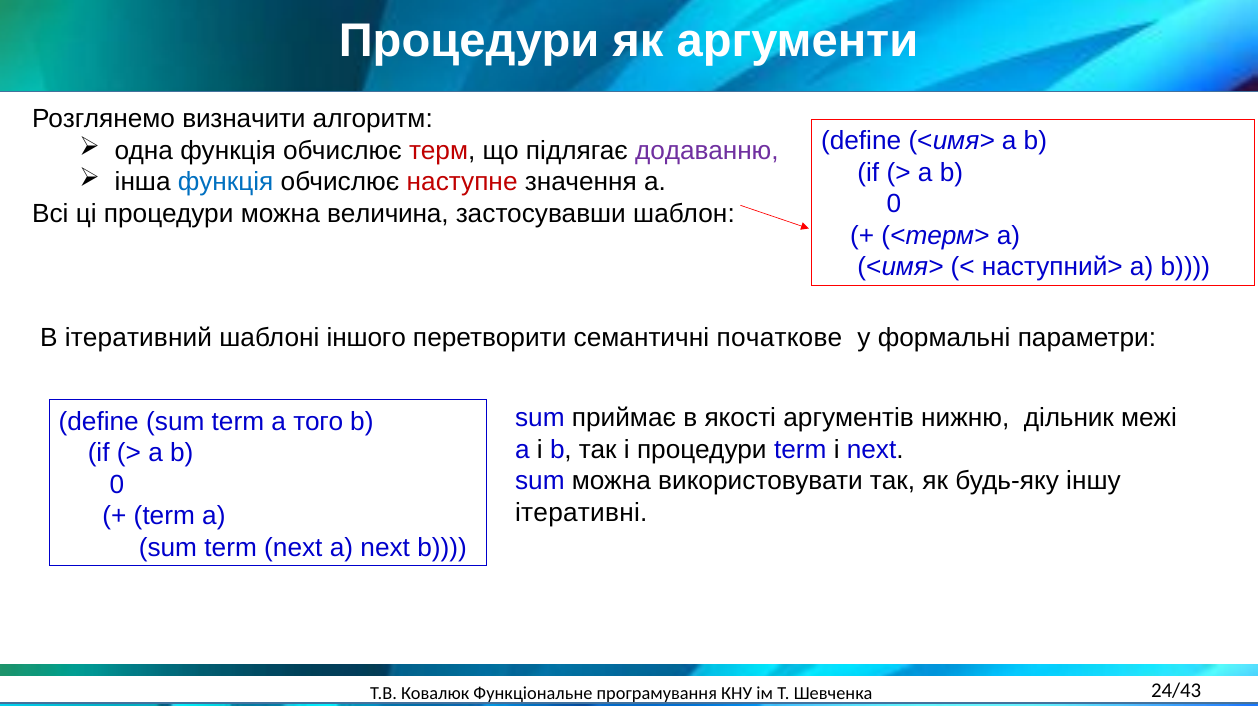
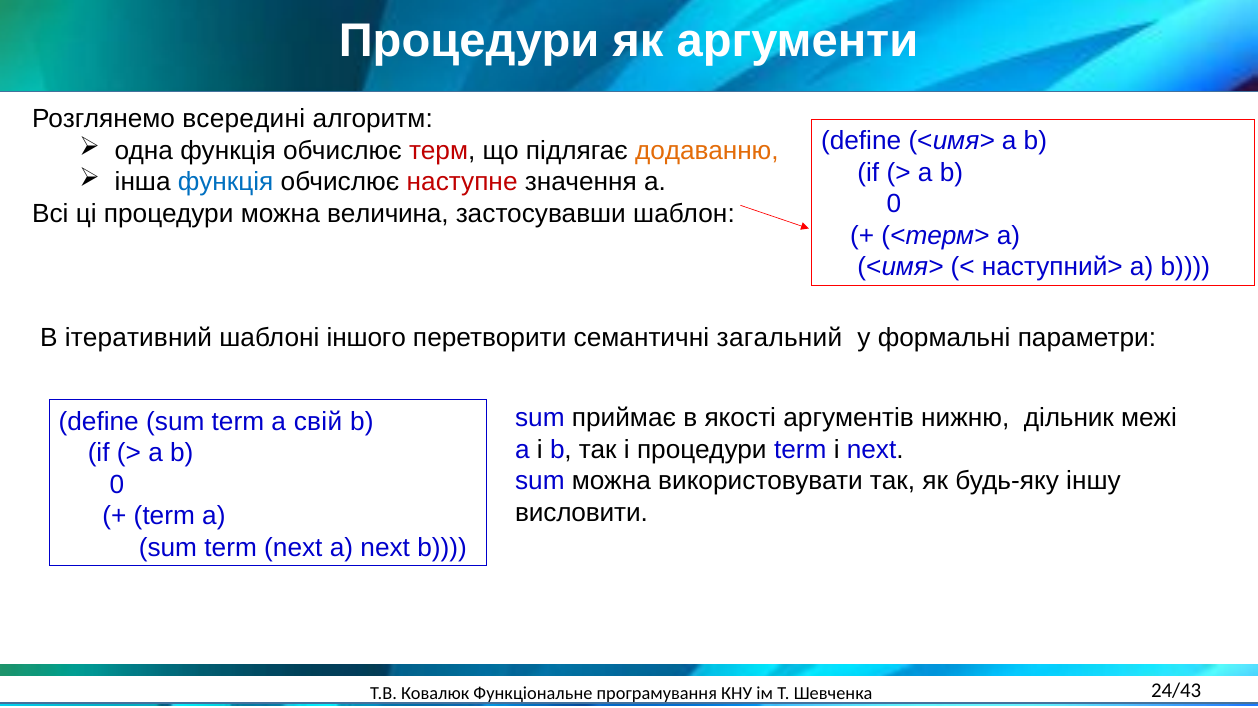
визначити: визначити -> всередині (244, 119)
додаванню colour: purple -> orange (707, 151)
початкове: початкове -> загальний (779, 338)
того: того -> свій (318, 421)
ітеративні: ітеративні -> висловити (581, 512)
